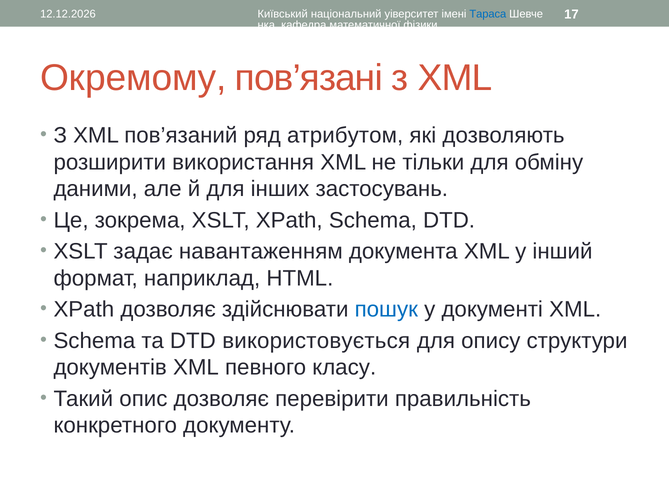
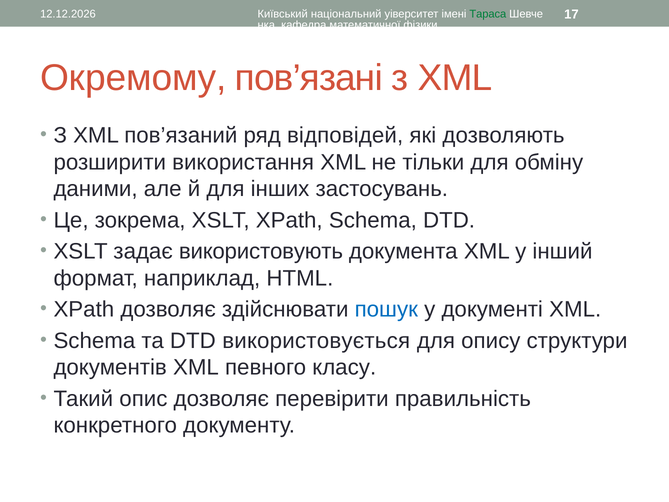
Тараса colour: blue -> green (488, 14)
атрибутом: атрибутом -> відповідей (345, 135)
навантаженням: навантаженням -> використовують (261, 251)
